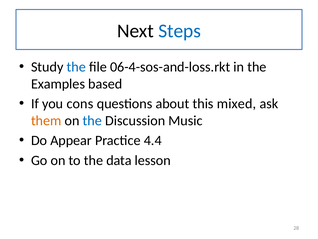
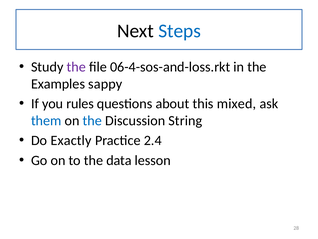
the colour: blue -> purple (76, 67)
based: based -> sappy (105, 84)
cons: cons -> rules (80, 103)
them colour: orange -> blue (46, 120)
Music: Music -> String (185, 120)
Appear: Appear -> Exactly (71, 140)
4.4: 4.4 -> 2.4 (153, 140)
